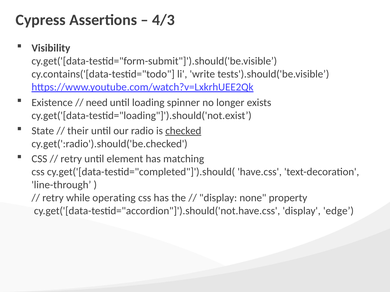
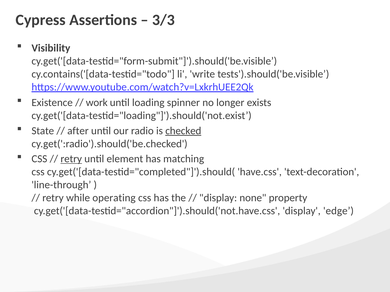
4/3: 4/3 -> 3/3 (163, 20)
need: need -> work (97, 103)
their: their -> after (78, 131)
retry underline: none -> present (71, 159)
